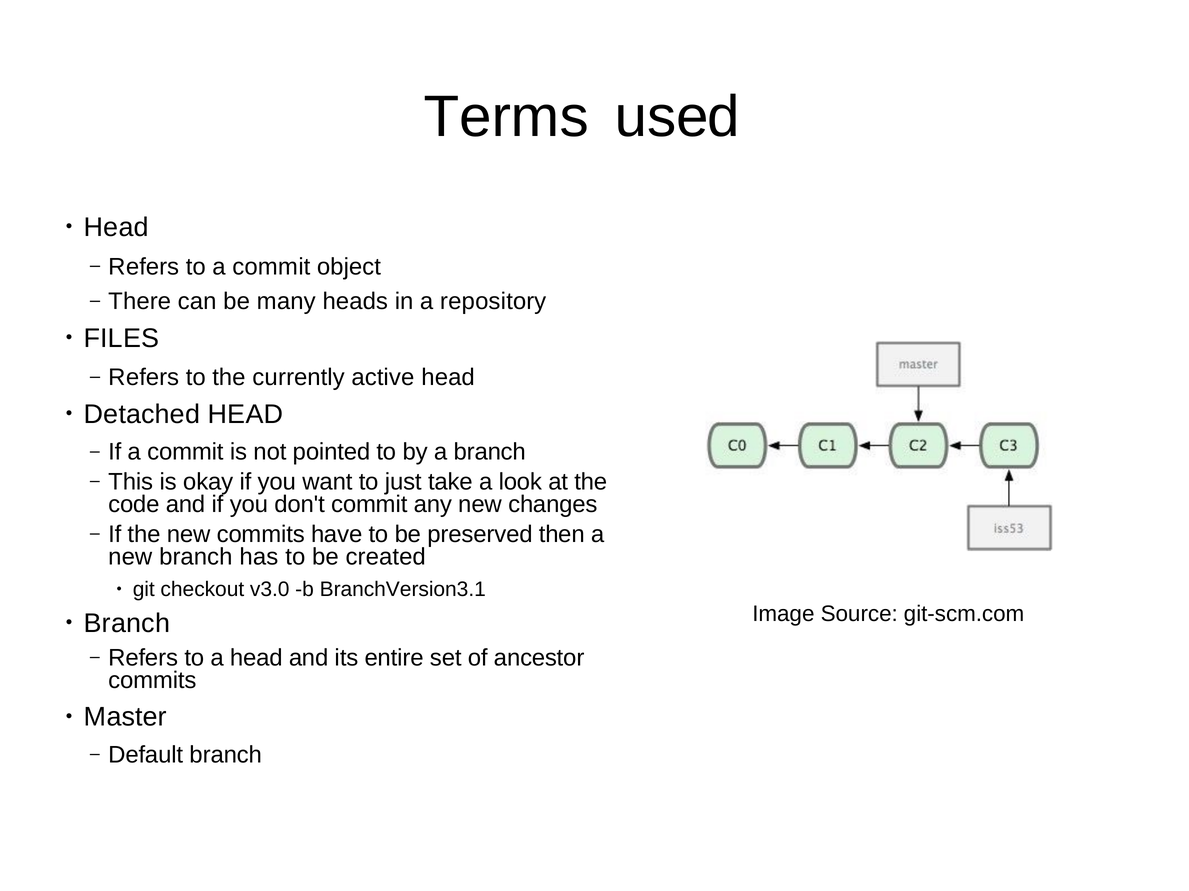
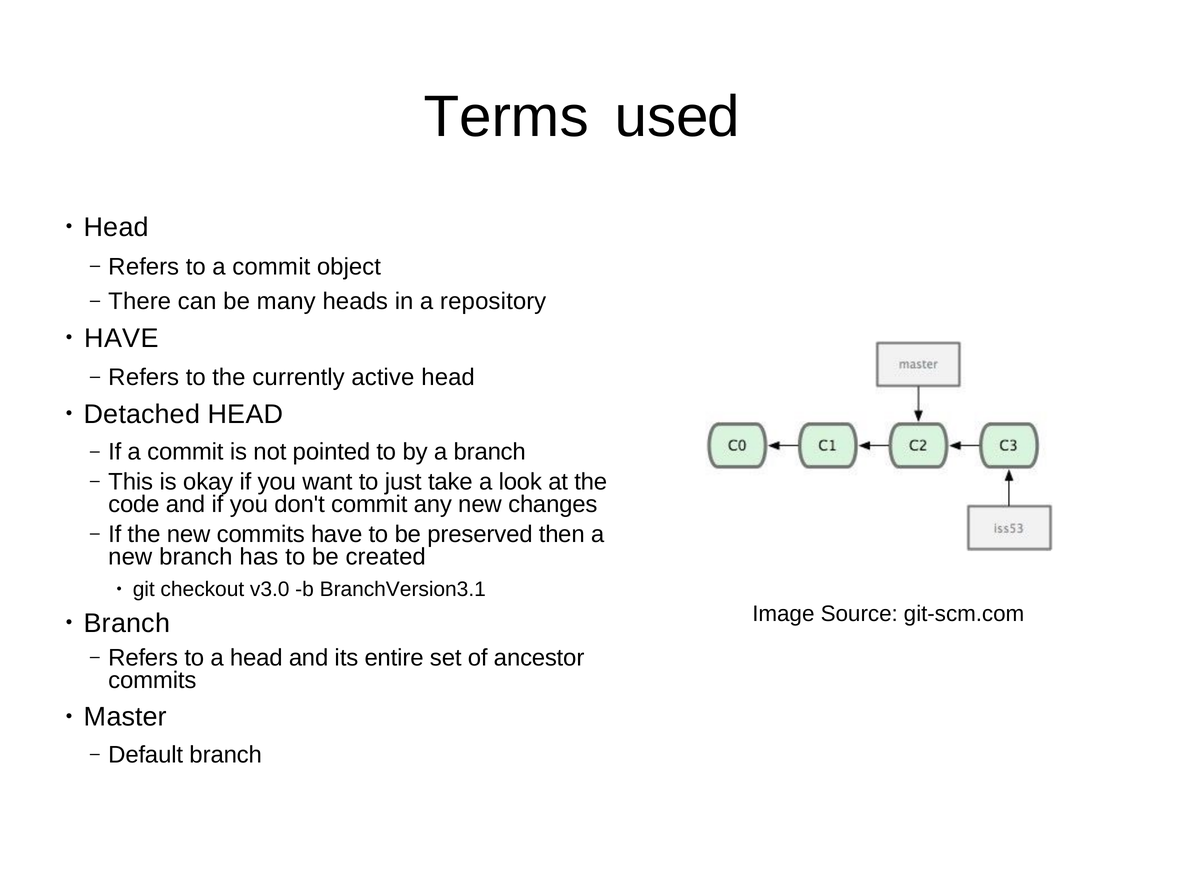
FILES: FILES -> HAVE (121, 338)
